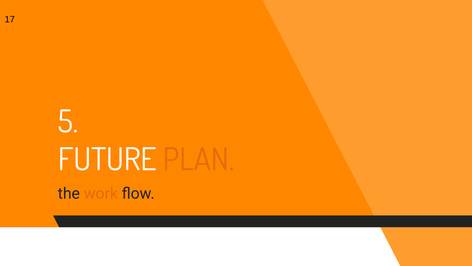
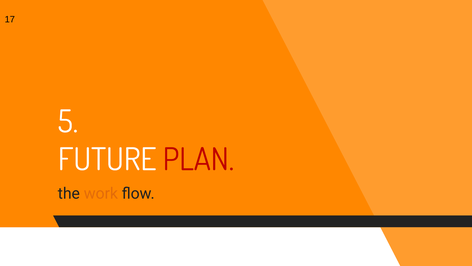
PLAN colour: orange -> red (198, 160)
